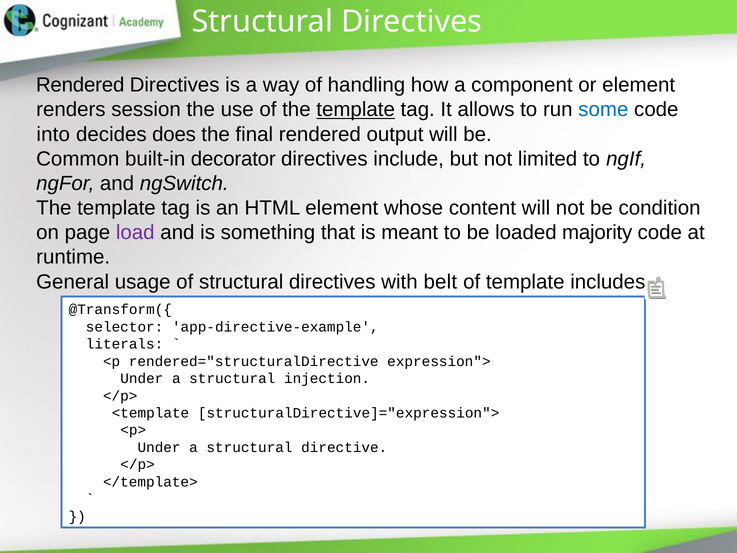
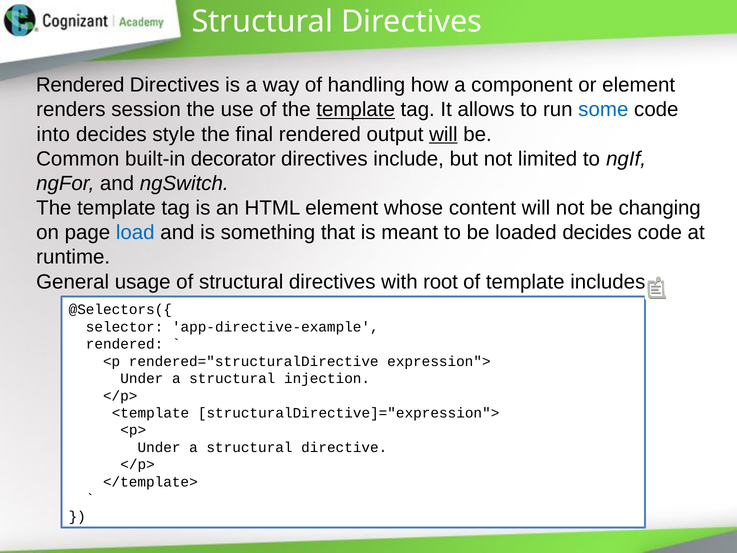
does: does -> style (174, 134)
will underline: none -> present (443, 134)
condition: condition -> changing (660, 208)
load colour: purple -> blue (135, 233)
loaded majority: majority -> decides (597, 233)
belt: belt -> root (441, 282)
@Transform({: @Transform({ -> @Selectors({ (120, 310)
literals: literals -> rendered (125, 344)
